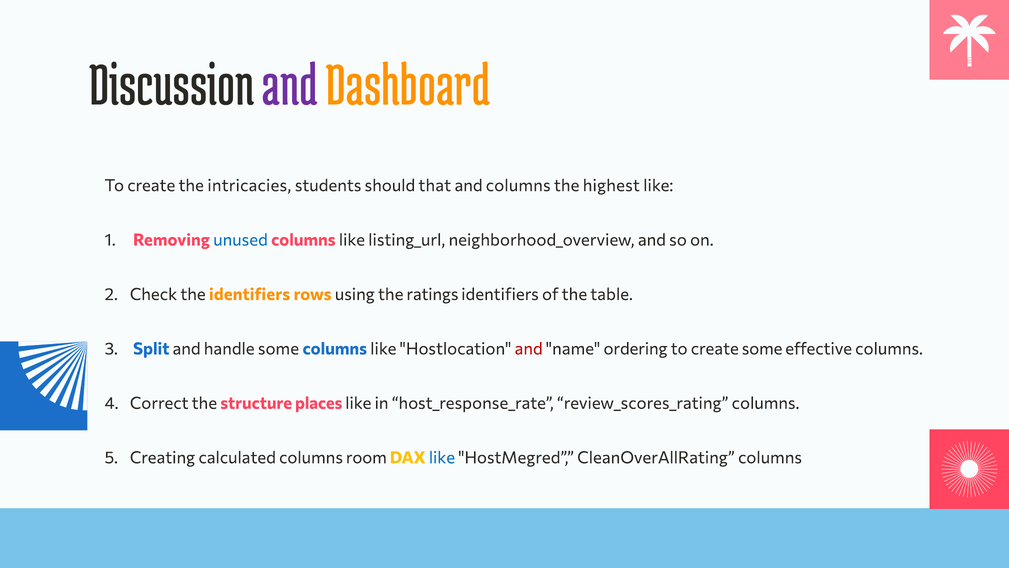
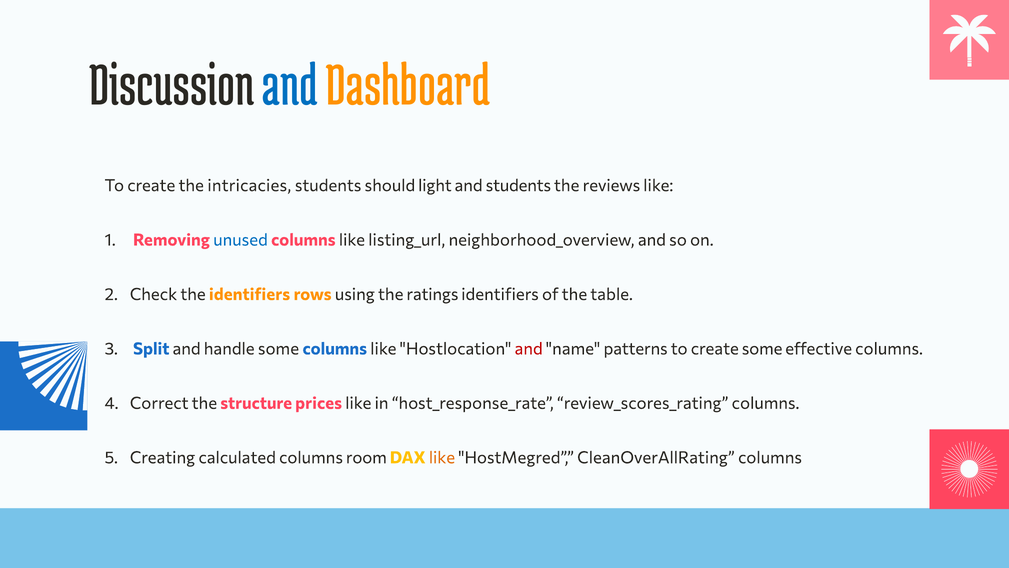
and colour: purple -> blue (290, 84)
that: that -> light (435, 185)
and columns: columns -> students (518, 185)
highest: highest -> reviews (611, 185)
ordering: ordering -> patterns (636, 349)
places: places -> prices (319, 403)
like colour: blue -> orange (442, 457)
